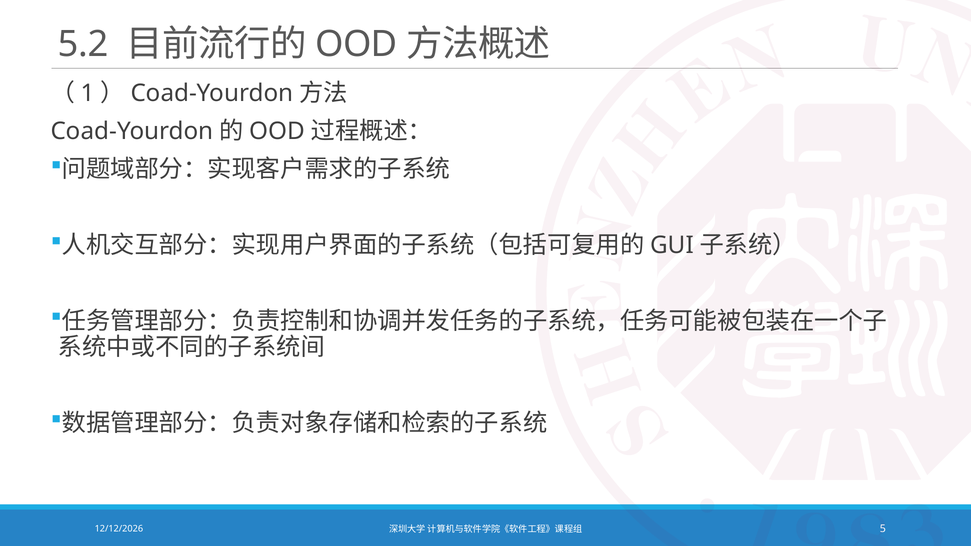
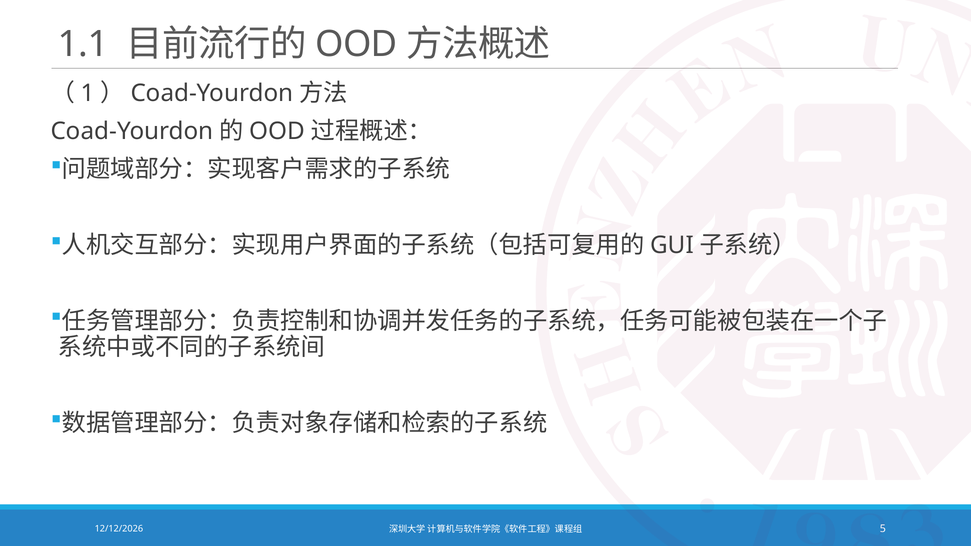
5.2: 5.2 -> 1.1 (83, 44)
